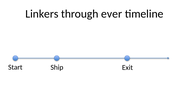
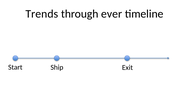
Linkers: Linkers -> Trends (42, 14)
